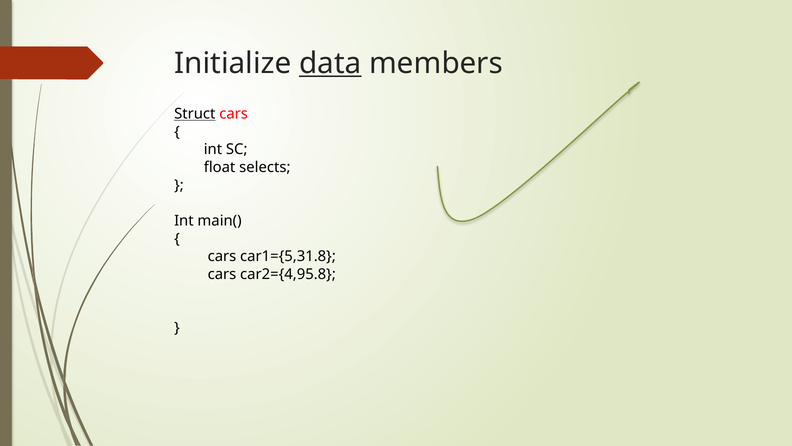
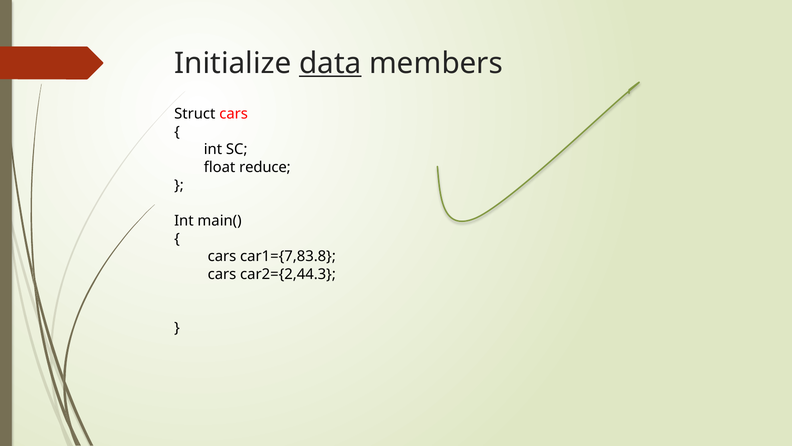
Struct underline: present -> none (195, 114)
selects: selects -> reduce (265, 167)
car1={5,31.8: car1={5,31.8 -> car1={7,83.8 (288, 256)
car2={4,95.8: car2={4,95.8 -> car2={2,44.3 (288, 274)
